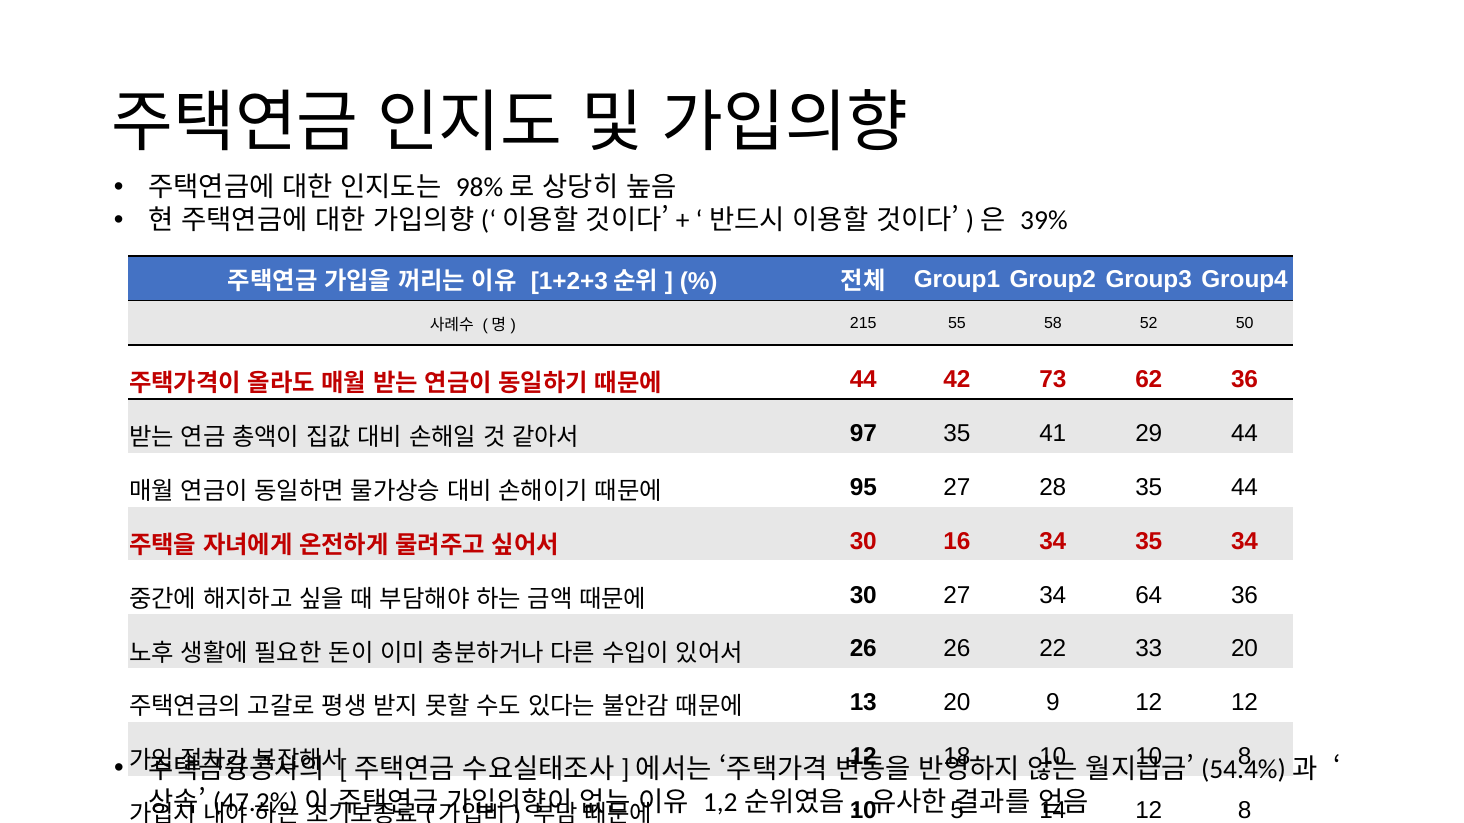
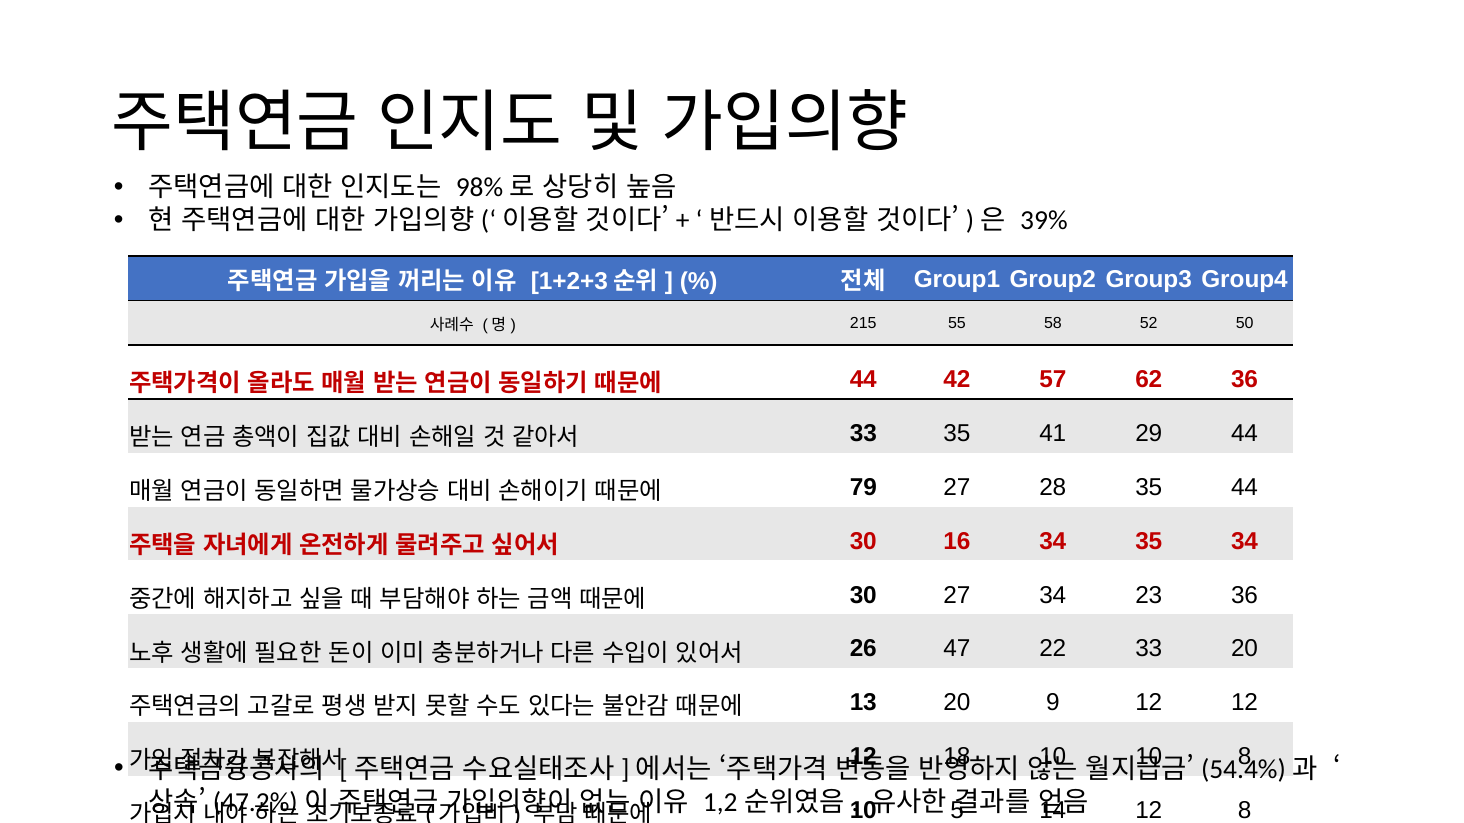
73: 73 -> 57 (1053, 380)
97: 97 -> 33 (863, 434)
95: 95 -> 79 (863, 488)
64: 64 -> 23 (1149, 595)
26 26: 26 -> 47 (957, 649)
